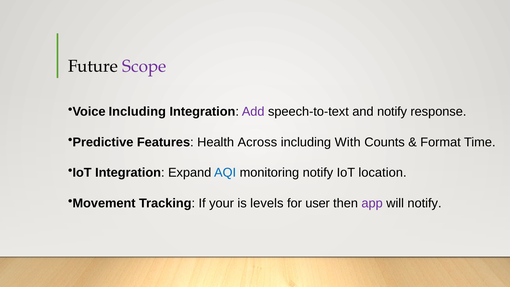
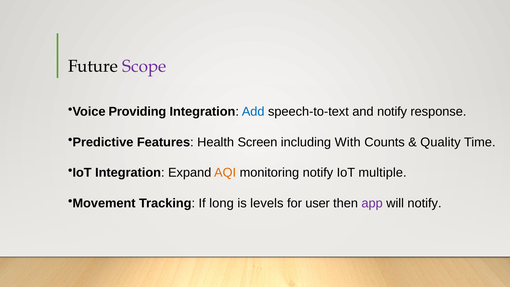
Voice Including: Including -> Providing (137, 111)
Add colour: purple -> blue (253, 111)
Across: Across -> Screen (257, 142)
Format: Format -> Quality (440, 142)
AQI colour: blue -> orange (225, 173)
location: location -> multiple (382, 173)
your: your -> long (222, 203)
